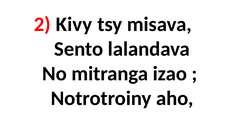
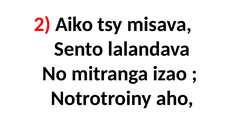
Kivy: Kivy -> Aiko (74, 24)
